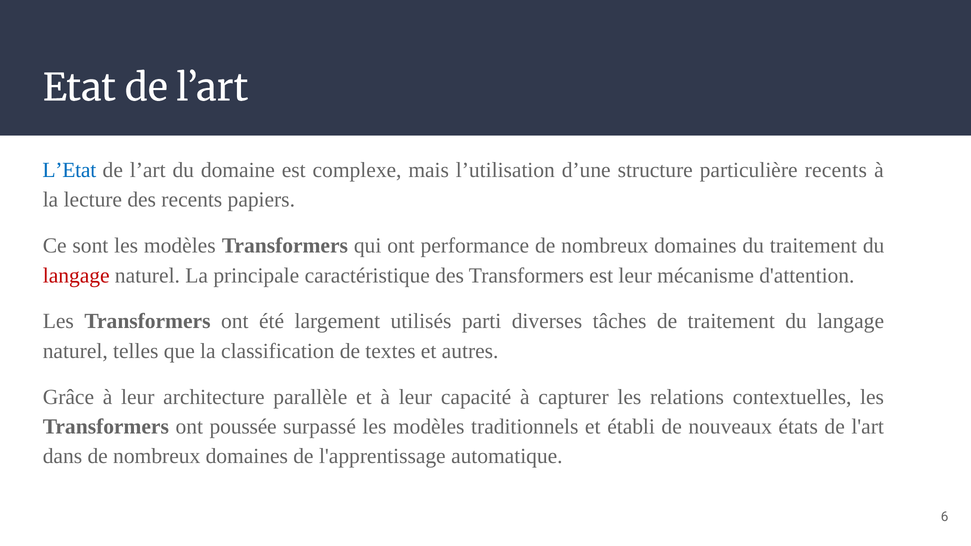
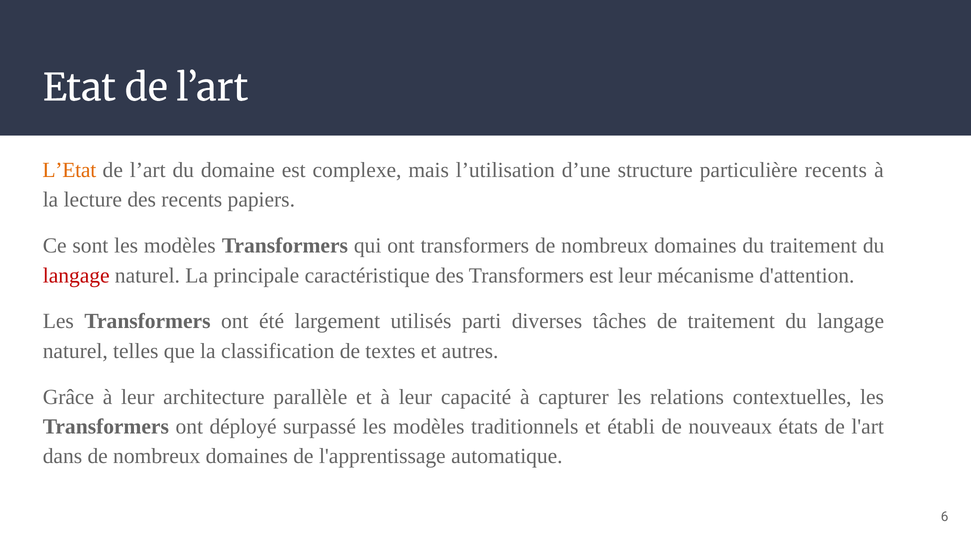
L’Etat colour: blue -> orange (69, 170)
ont performance: performance -> transformers (475, 246)
poussée: poussée -> déployé (243, 427)
